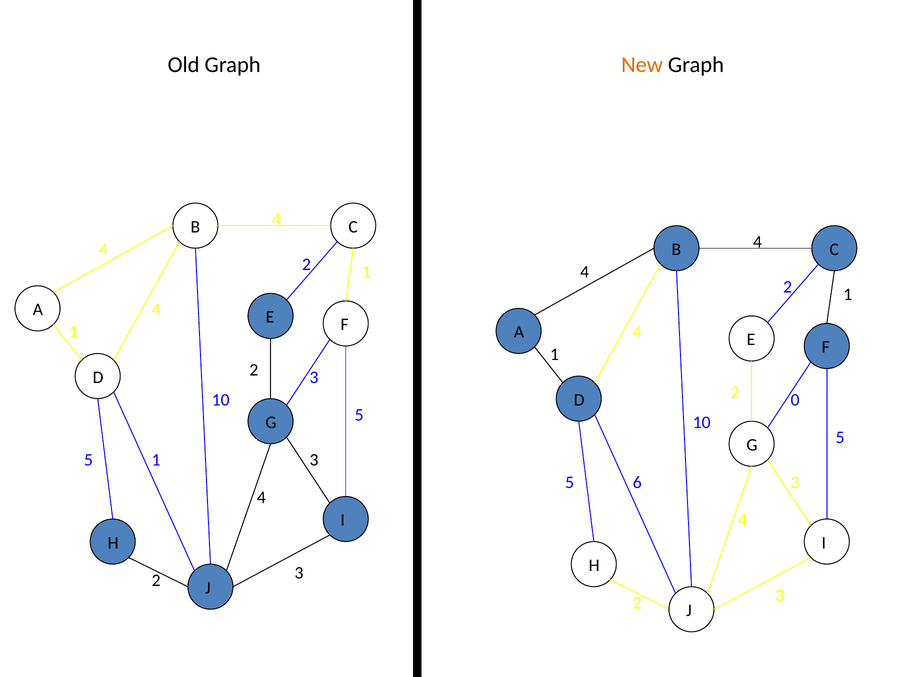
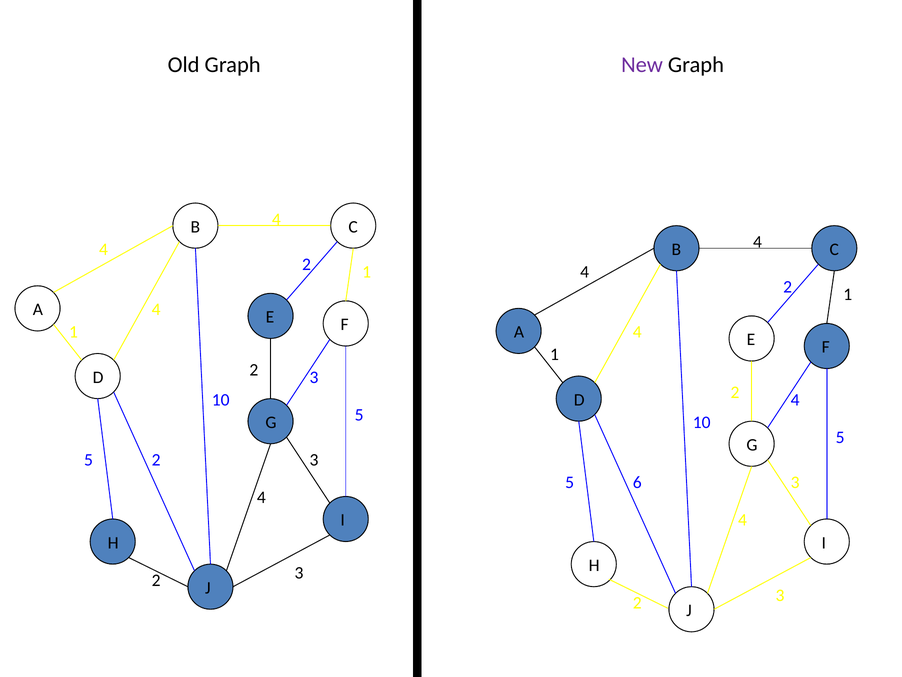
New colour: orange -> purple (642, 65)
0: 0 -> 4 (795, 400)
5 1: 1 -> 2 (156, 460)
